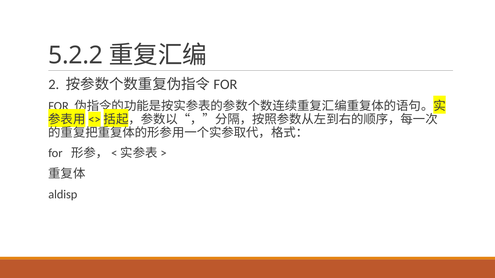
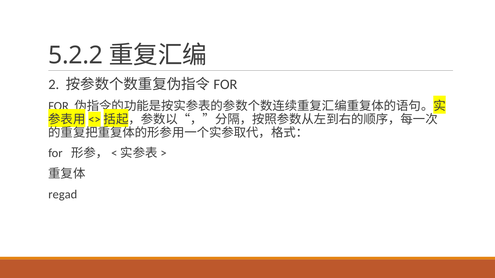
aldisp: aldisp -> regad (63, 195)
